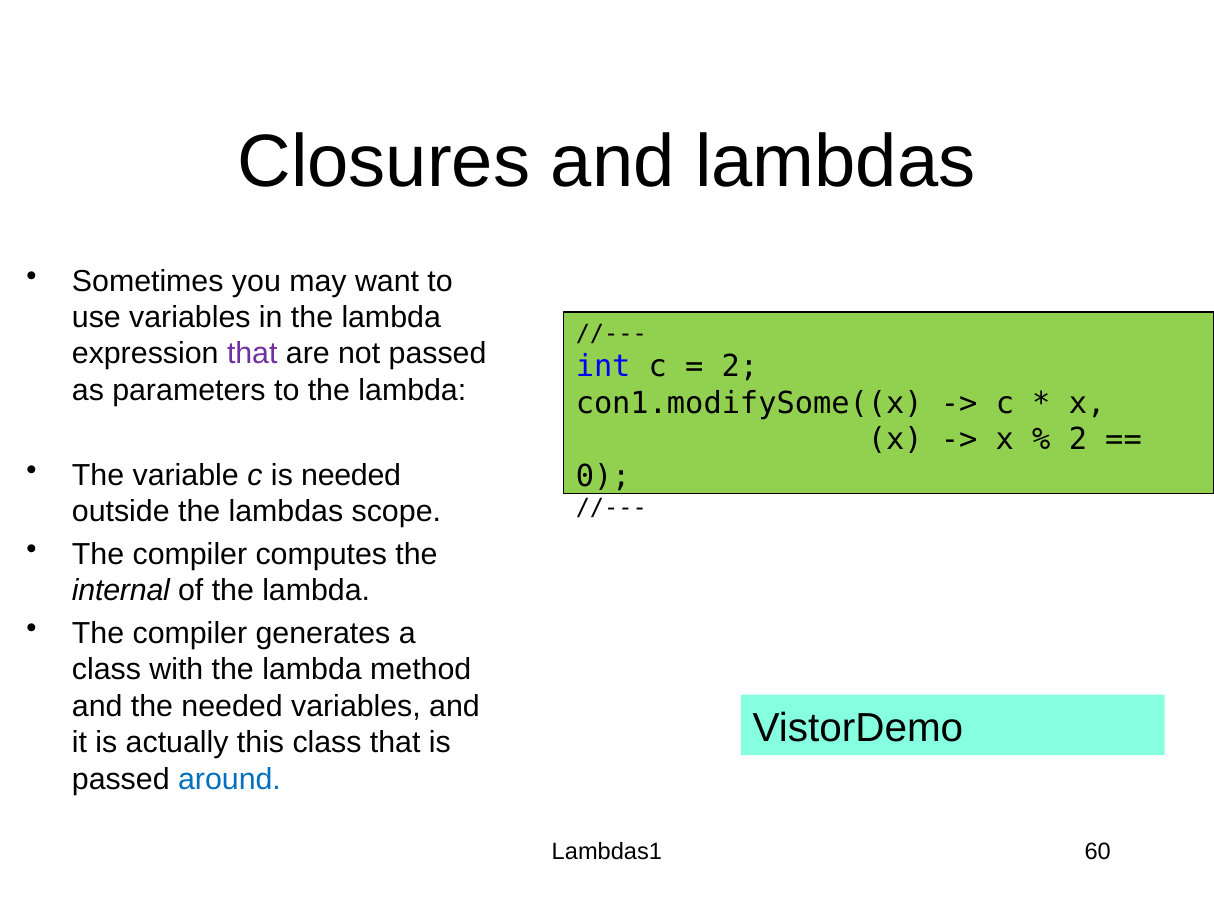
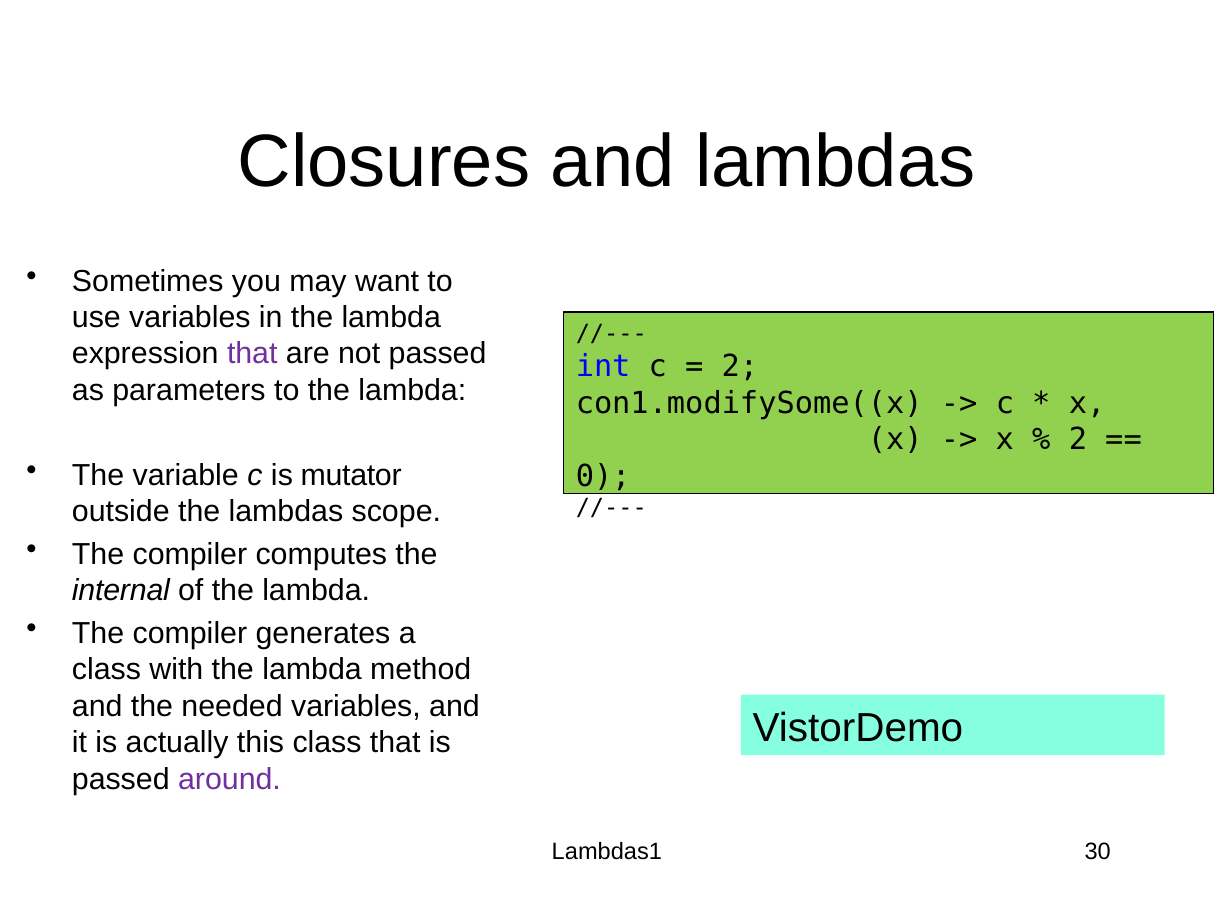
is needed: needed -> mutator (351, 475)
around colour: blue -> purple (230, 779)
60: 60 -> 30 (1098, 851)
